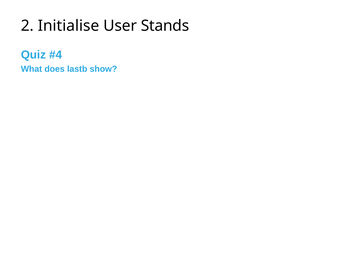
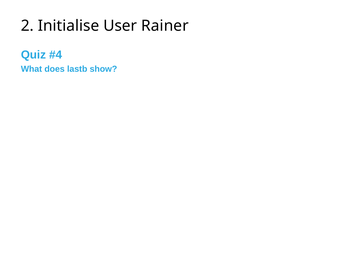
Stands: Stands -> Rainer (165, 26)
